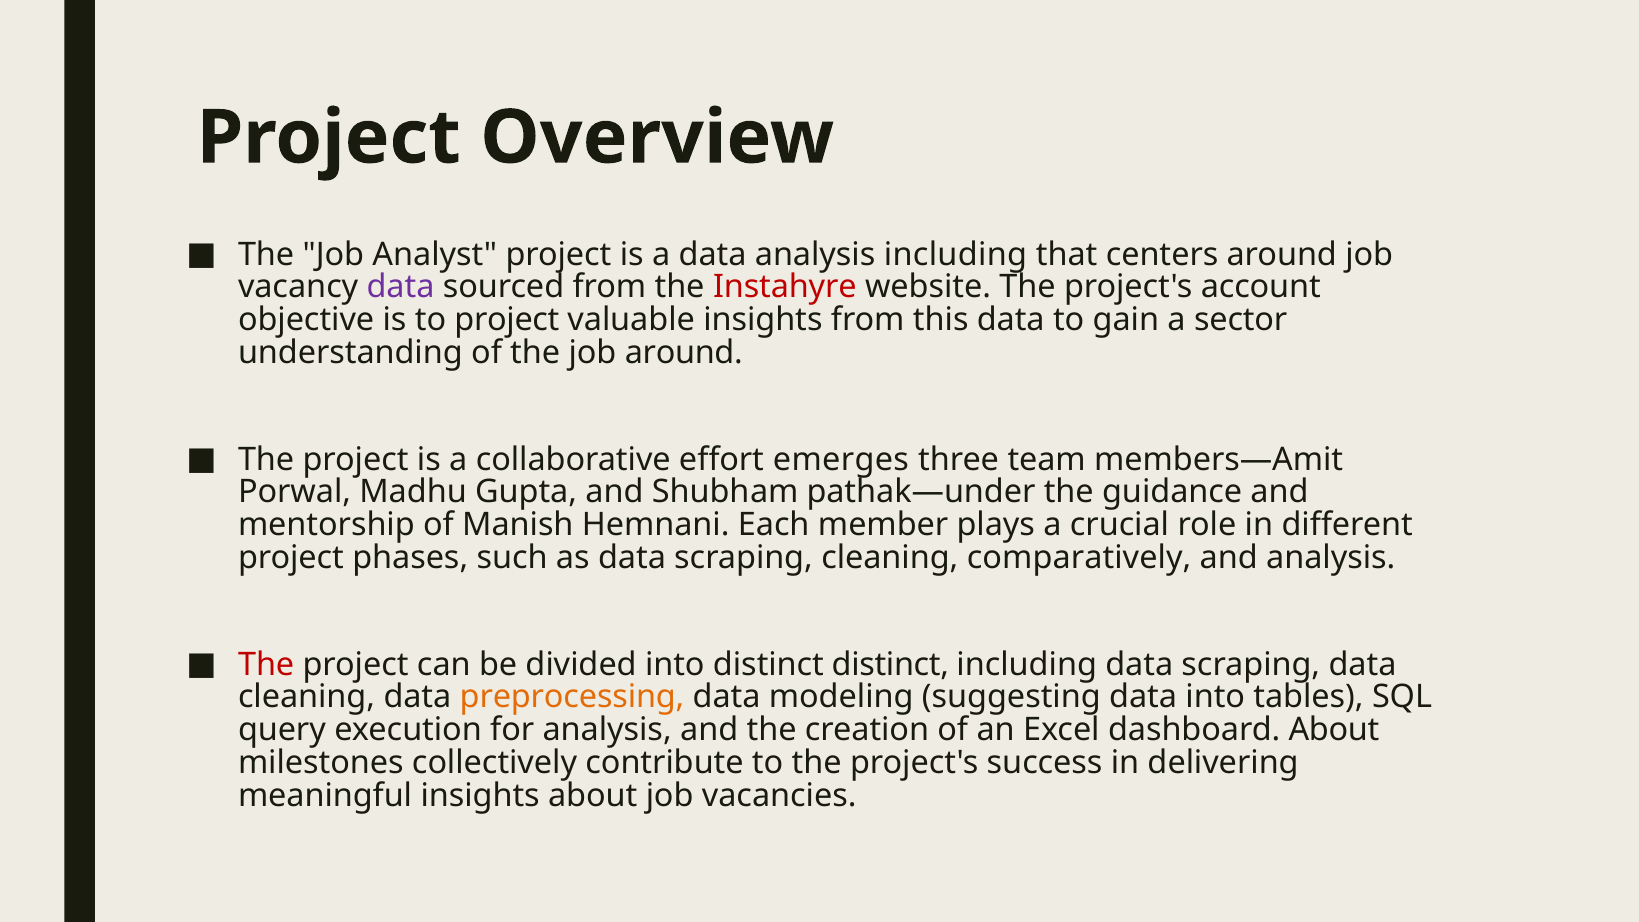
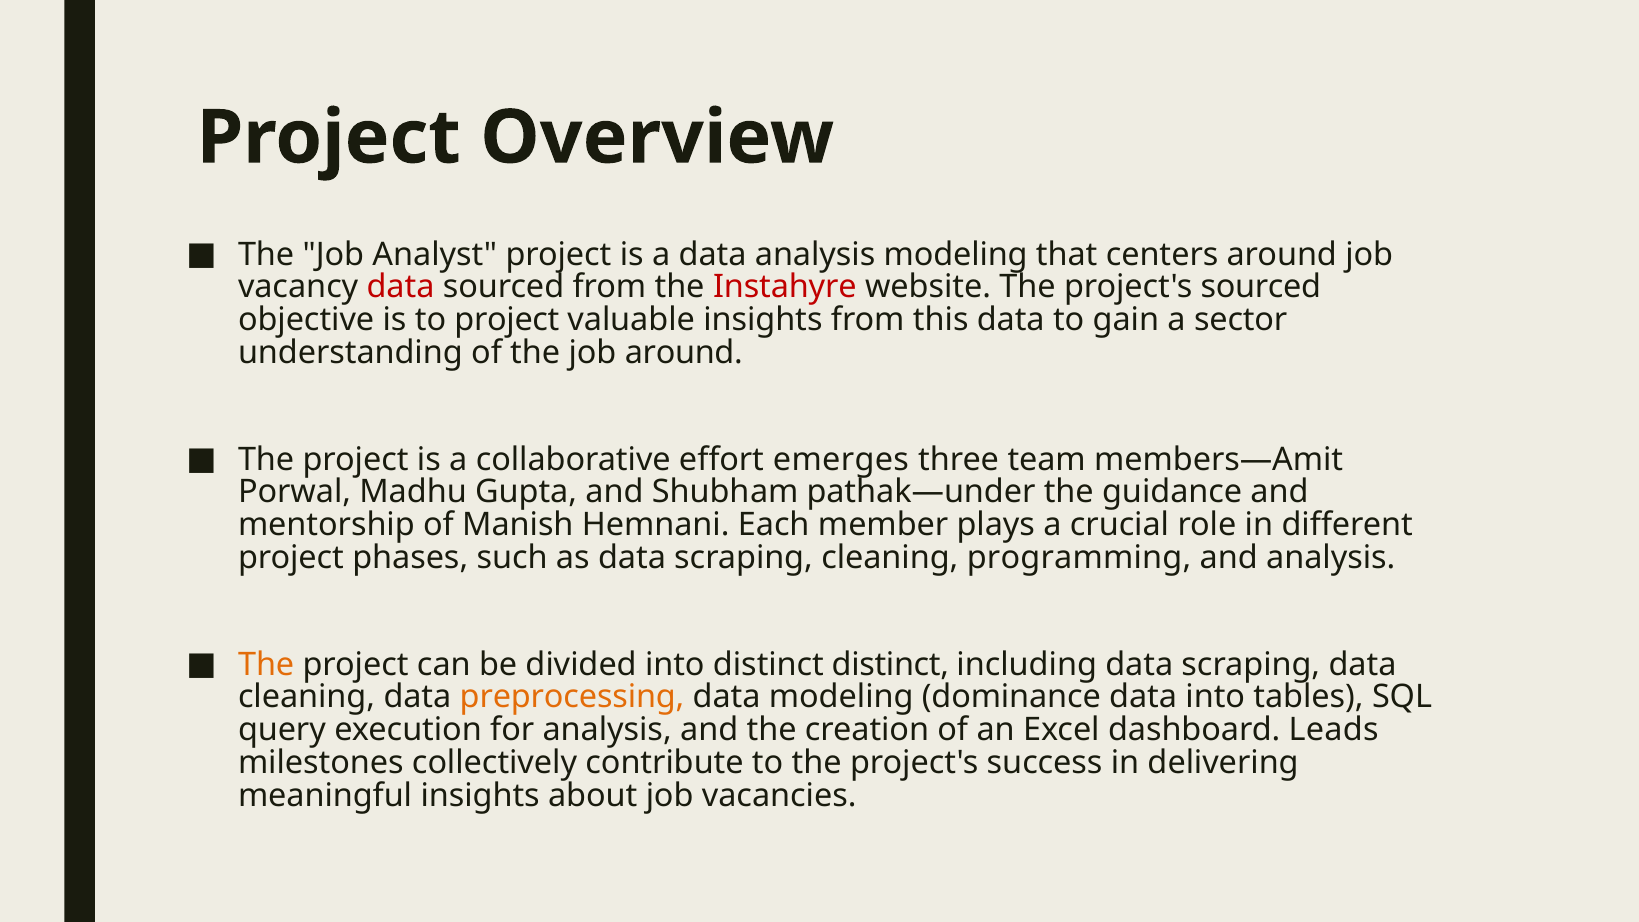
analysis including: including -> modeling (956, 254)
data colour: purple -> red (401, 287)
project's account: account -> sourced (1261, 287)
comparatively: comparatively -> programming (1079, 558)
The colour: red -> orange (266, 664)
suggesting: suggesting -> dominance (1011, 697)
dashboard About: About -> Leads (1334, 730)
